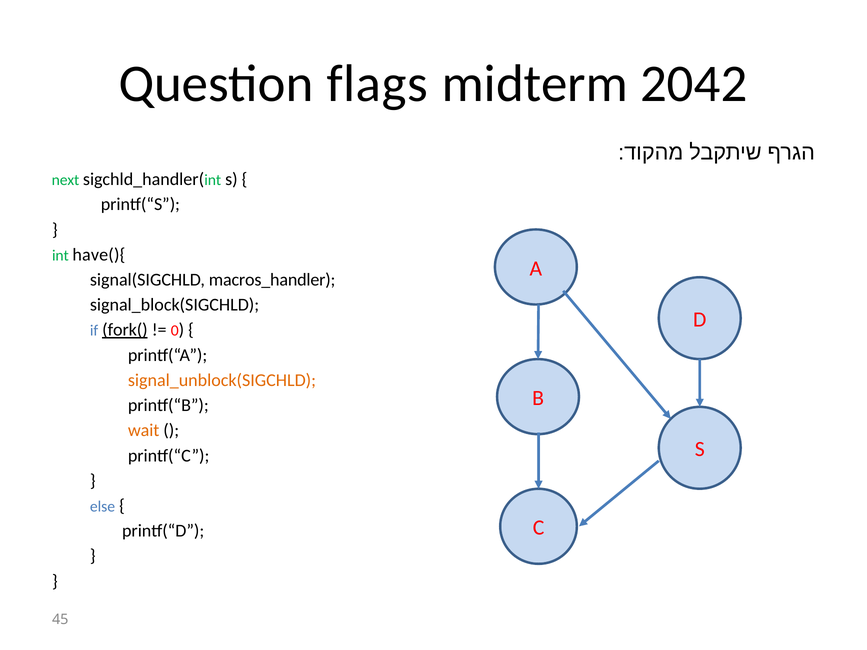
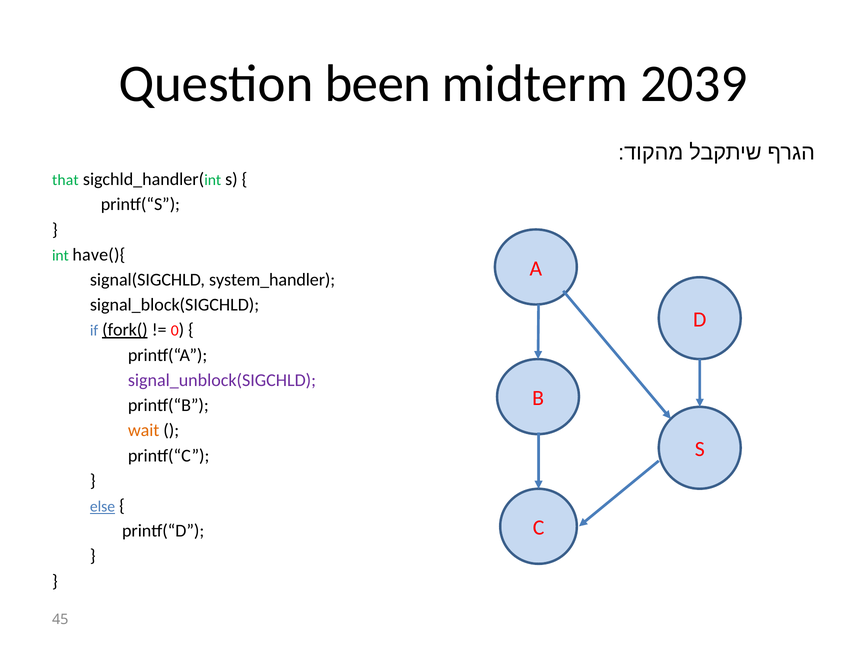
flags: flags -> been (378, 84)
2042: 2042 -> 2039 (694, 84)
next: next -> that (65, 180)
macros_handler: macros_handler -> system_handler (272, 280)
signal_unblock(SIGCHLD colour: orange -> purple (222, 380)
else underline: none -> present (103, 507)
